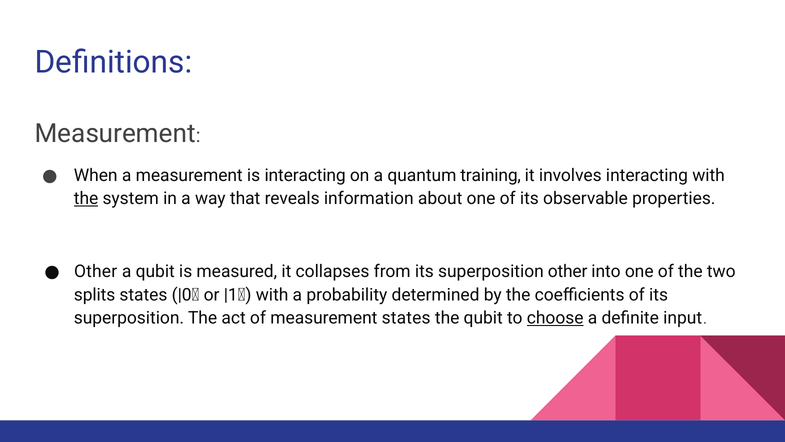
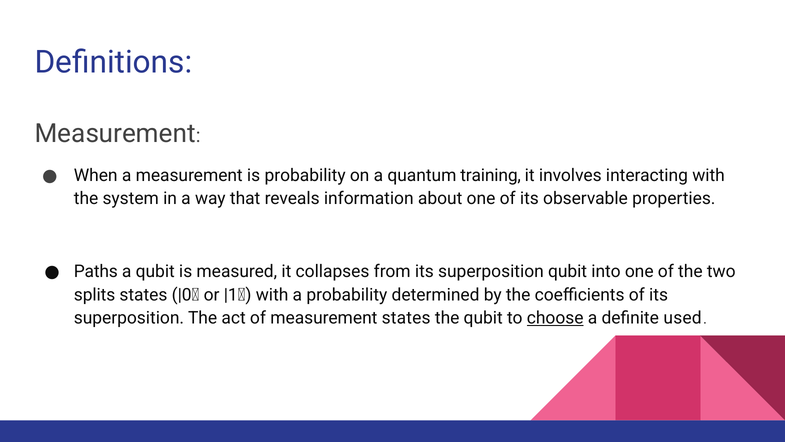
is interacting: interacting -> probability (305, 175)
the underline: present -> none (86, 199)
Other: Other -> Paths (96, 271)
superposition other: other -> qubit (568, 271)
input: input -> used (683, 318)
